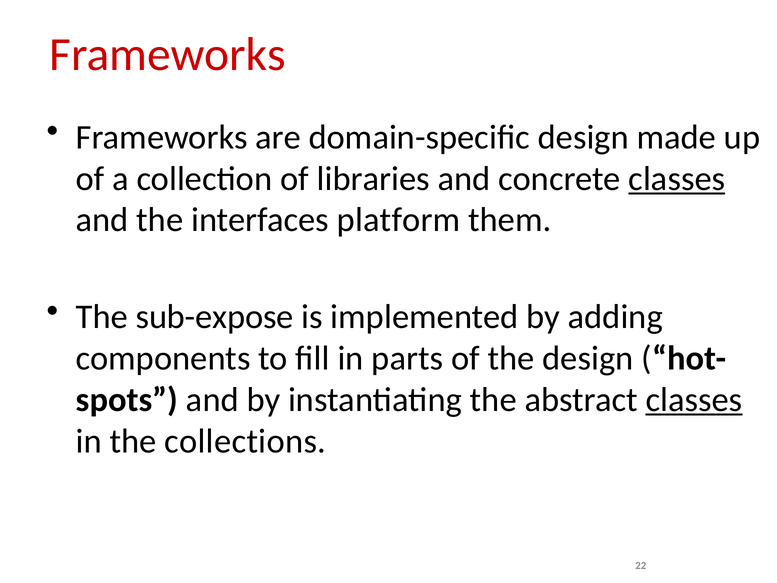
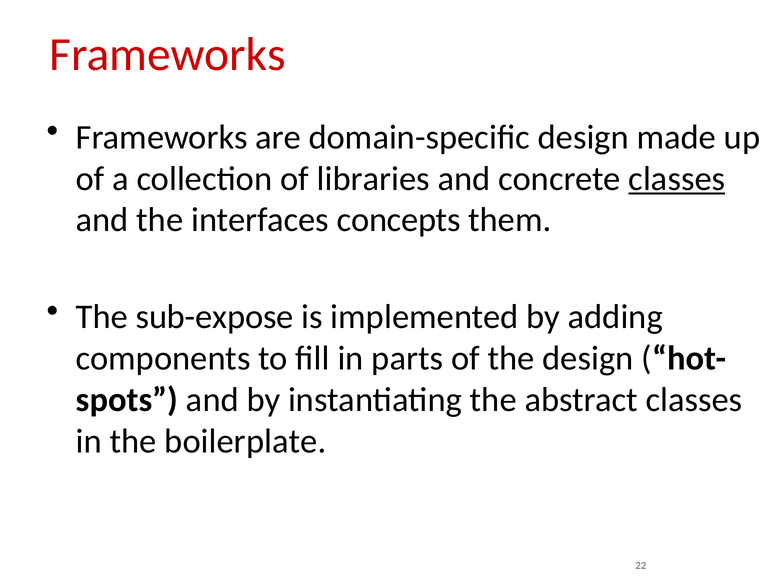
platform: platform -> concepts (399, 220)
classes underline: present -> none (694, 400)
collections: collections -> boilerplate (245, 441)
